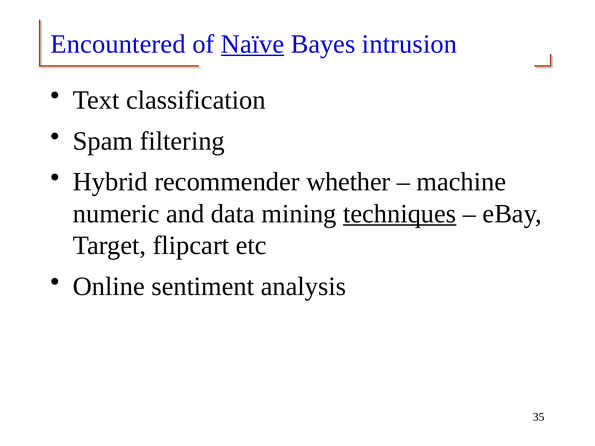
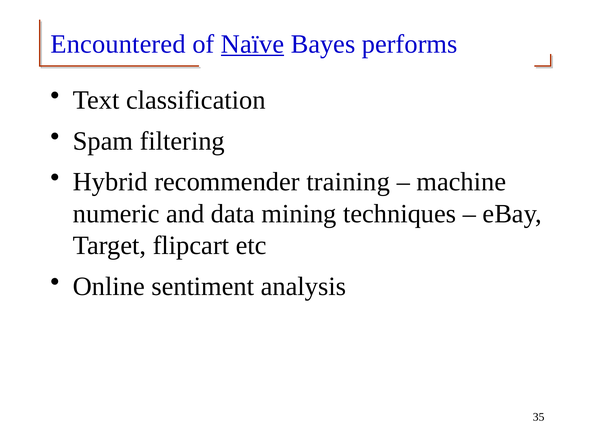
intrusion: intrusion -> performs (410, 44)
whether: whether -> training (348, 182)
techniques underline: present -> none (400, 214)
